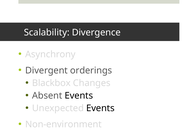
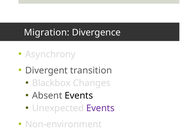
Scalability: Scalability -> Migration (47, 32)
orderings: orderings -> transition (91, 70)
Events colour: black -> purple (100, 108)
